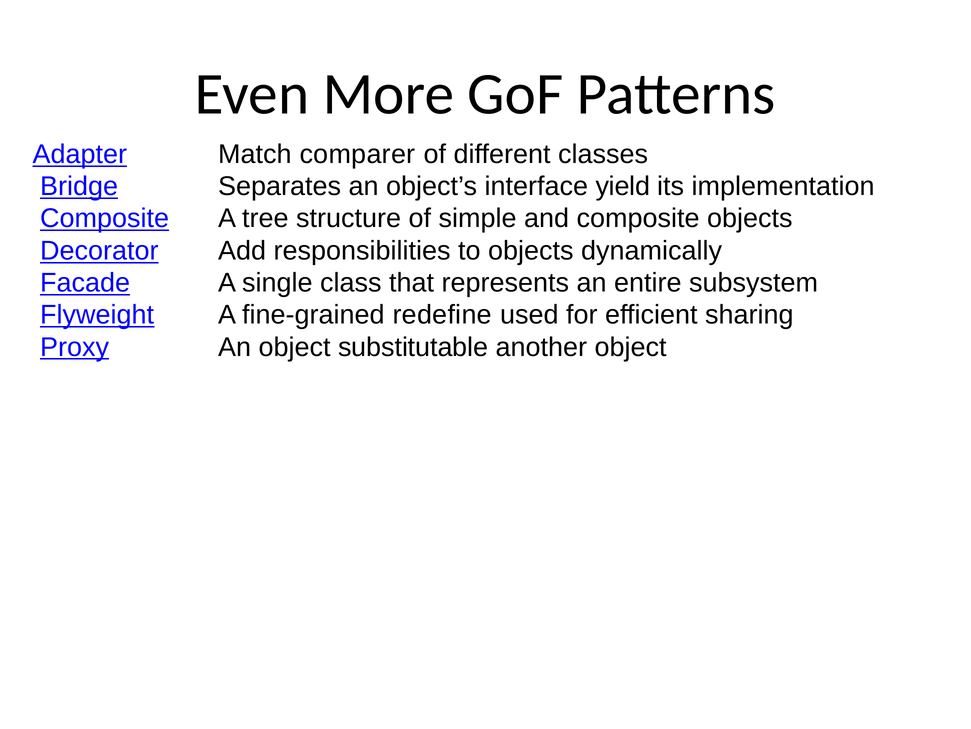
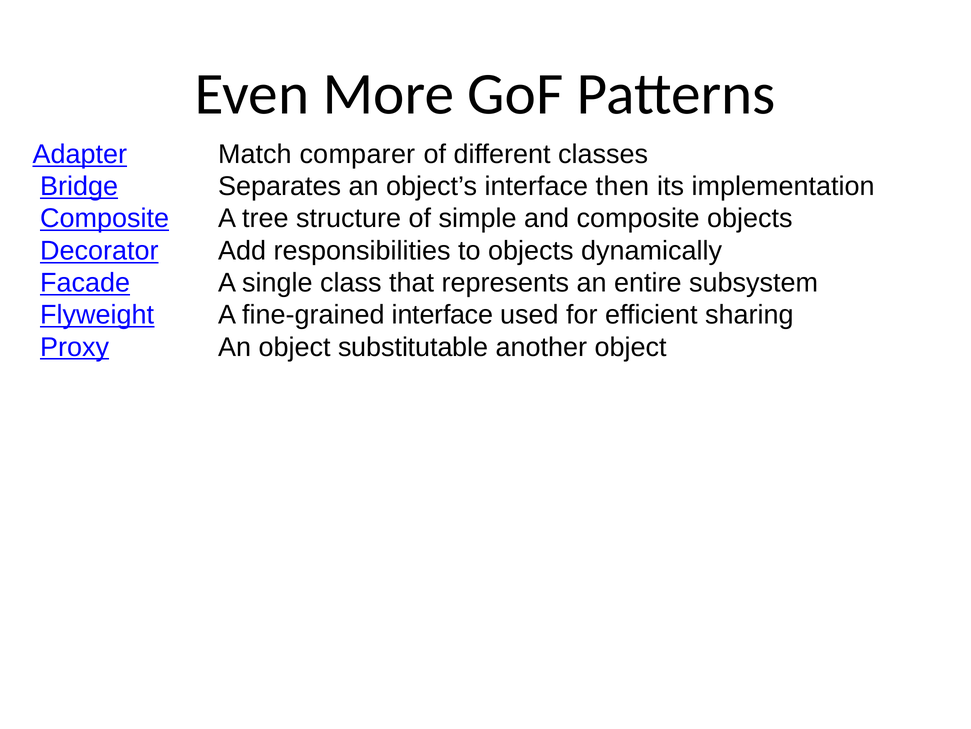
yield: yield -> then (623, 186)
fine-grained redefine: redefine -> interface (443, 315)
